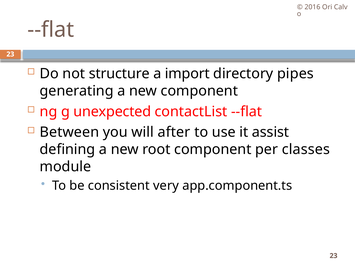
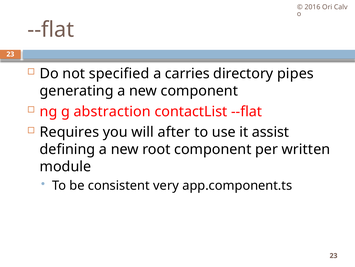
structure: structure -> specified (119, 73)
import: import -> carries (187, 73)
unexpected: unexpected -> abstraction (112, 111)
Between: Between -> Requires (69, 132)
classes: classes -> written (306, 149)
